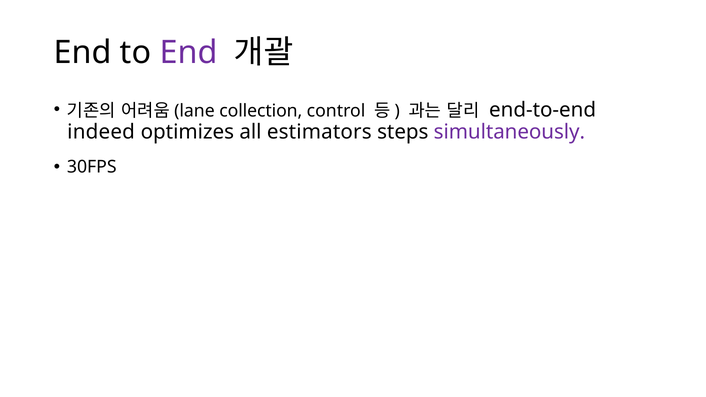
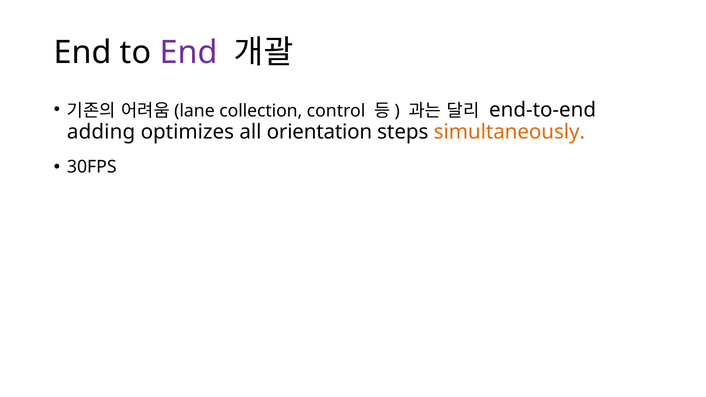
indeed: indeed -> adding (101, 132)
estimators: estimators -> orientation (319, 132)
simultaneously colour: purple -> orange (509, 132)
